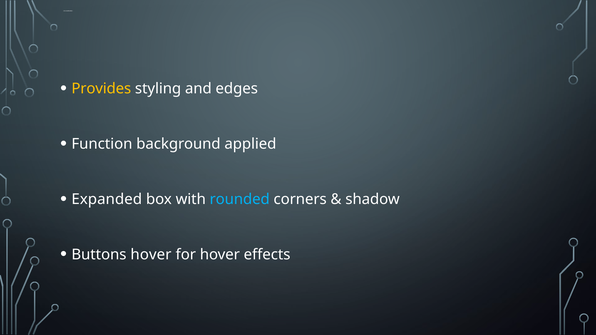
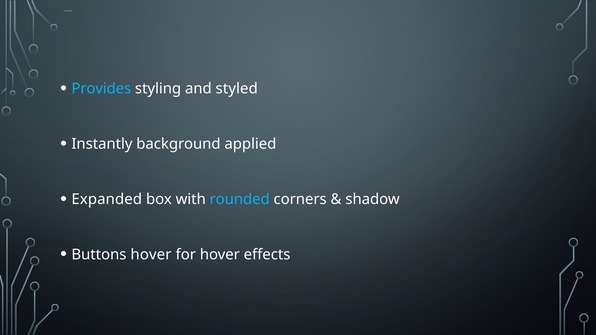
Provides colour: yellow -> light blue (101, 89)
edges: edges -> styled (237, 89)
Function: Function -> Instantly (102, 144)
